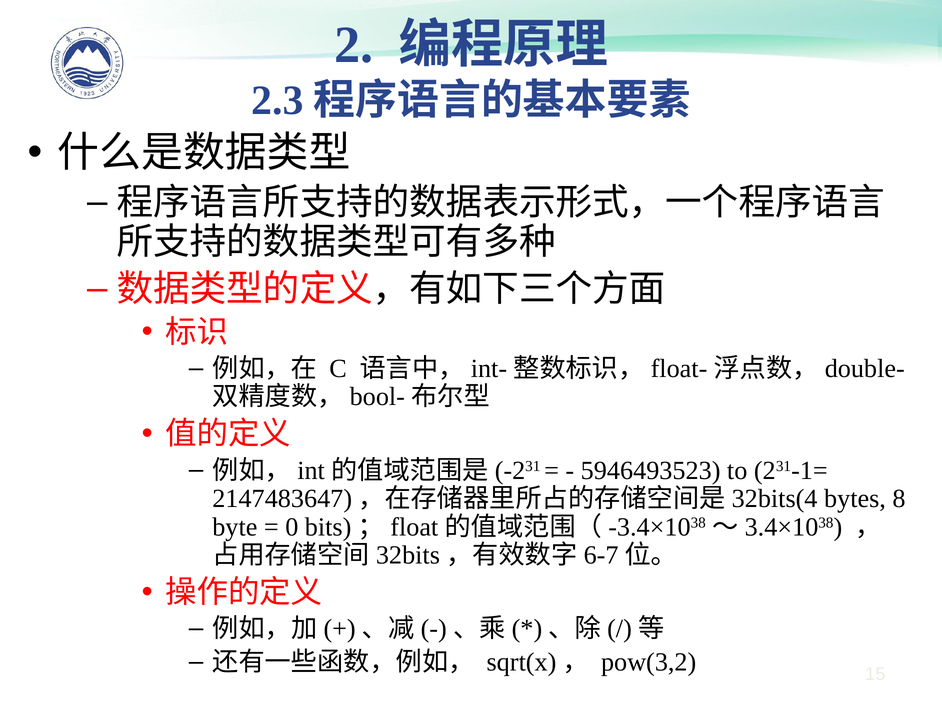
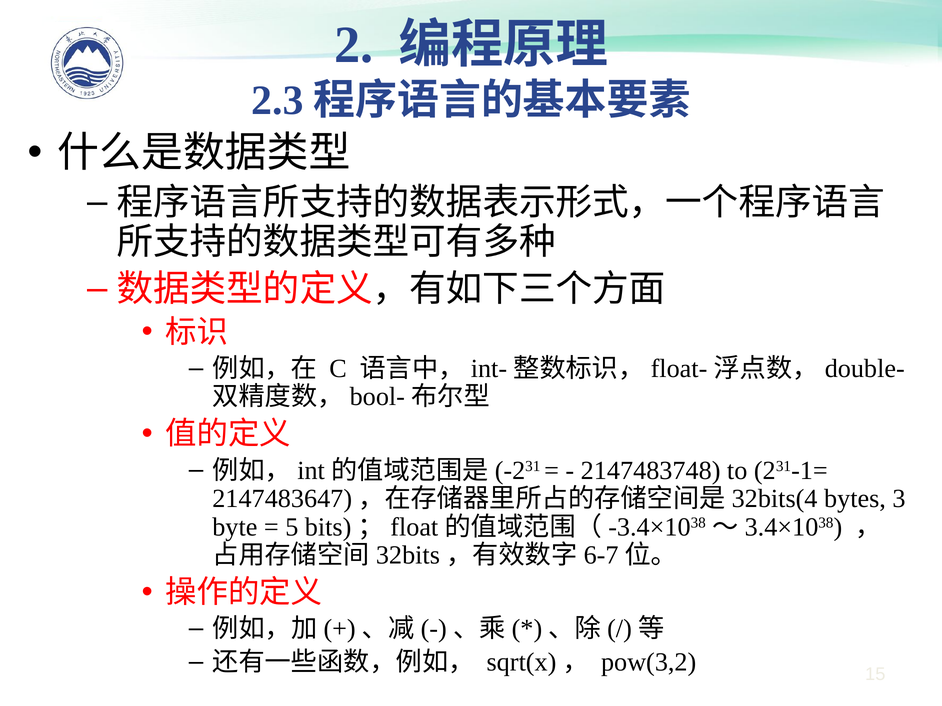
5946493523: 5946493523 -> 2147483748 (651, 471)
8: 8 -> 3 (899, 499)
0: 0 -> 5 (292, 527)
